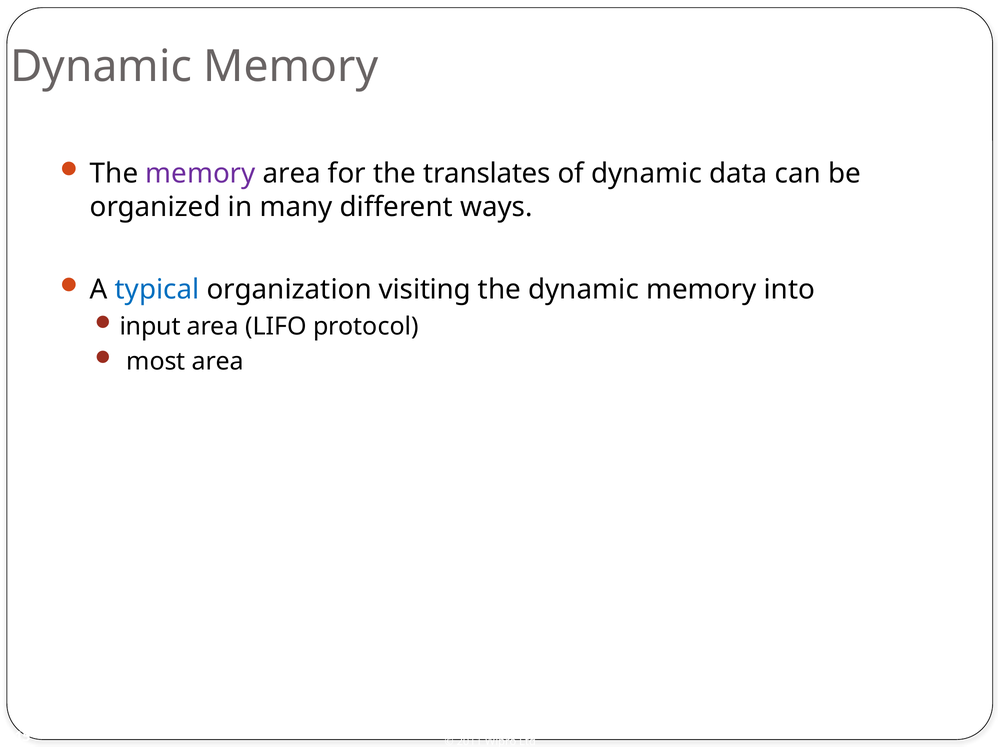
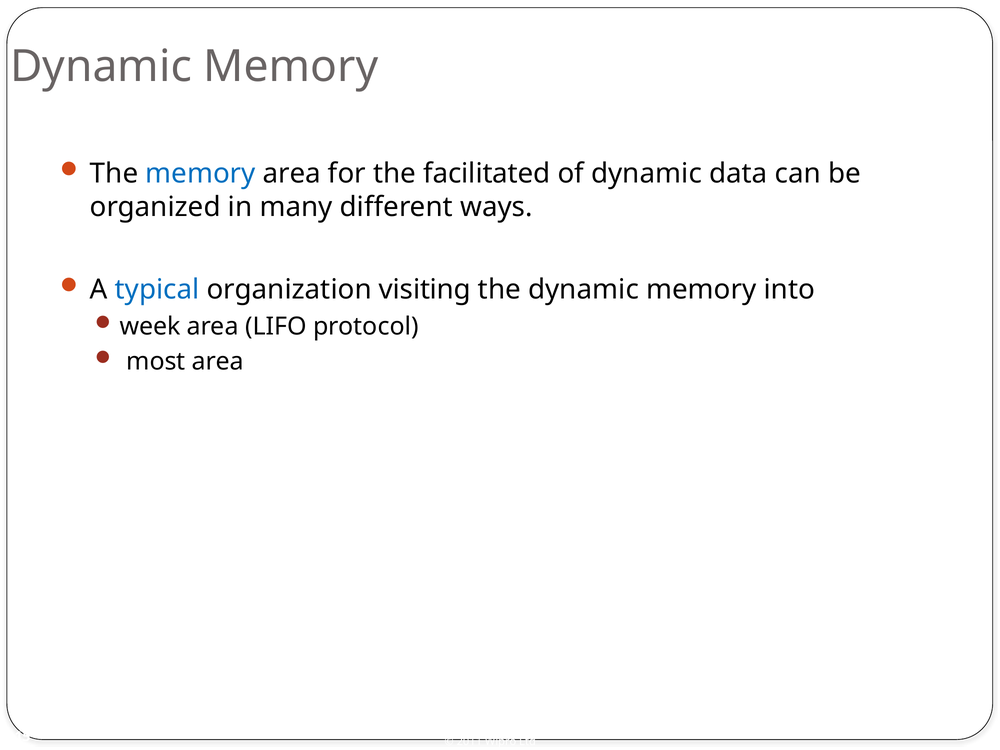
memory colour: purple -> blue (200, 174)
translates: translates -> facilitated (487, 174)
input: input -> week (150, 326)
